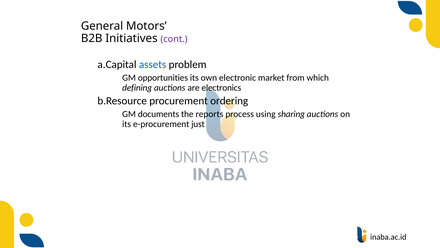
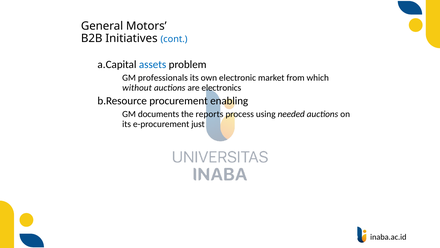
cont colour: purple -> blue (174, 39)
opportunities: opportunities -> professionals (163, 78)
defining: defining -> without (137, 88)
ordering: ordering -> enabling (229, 101)
sharing: sharing -> needed (291, 114)
